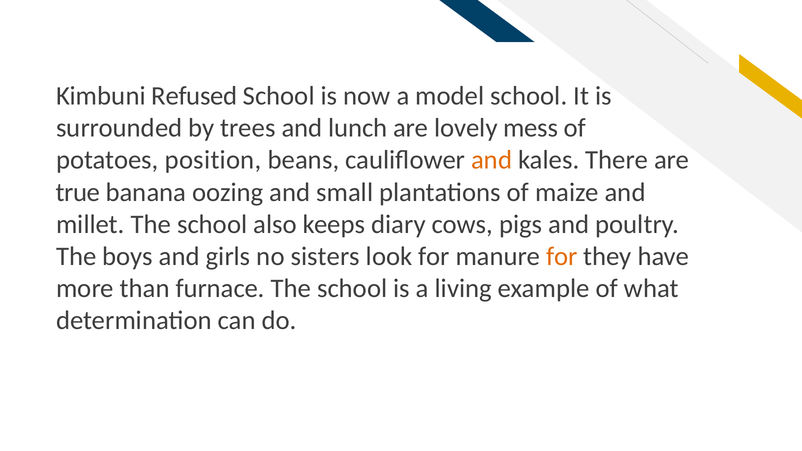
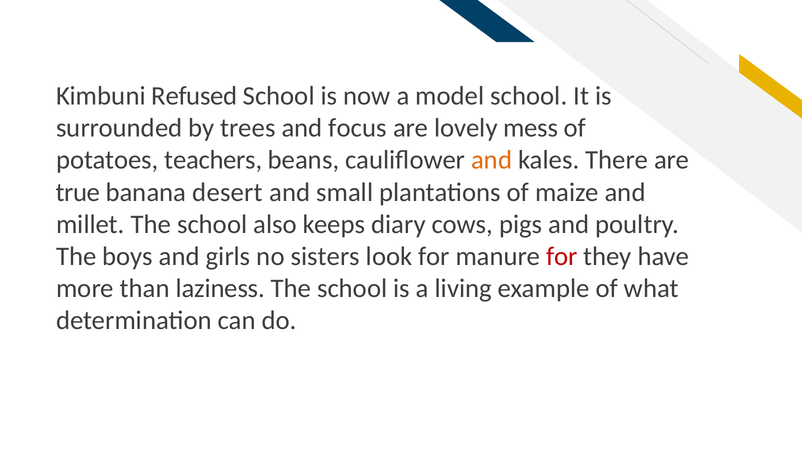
lunch: lunch -> focus (358, 128)
position: position -> teachers (213, 160)
oozing: oozing -> desert (228, 192)
for colour: orange -> red (562, 256)
furnace: furnace -> laziness (220, 289)
